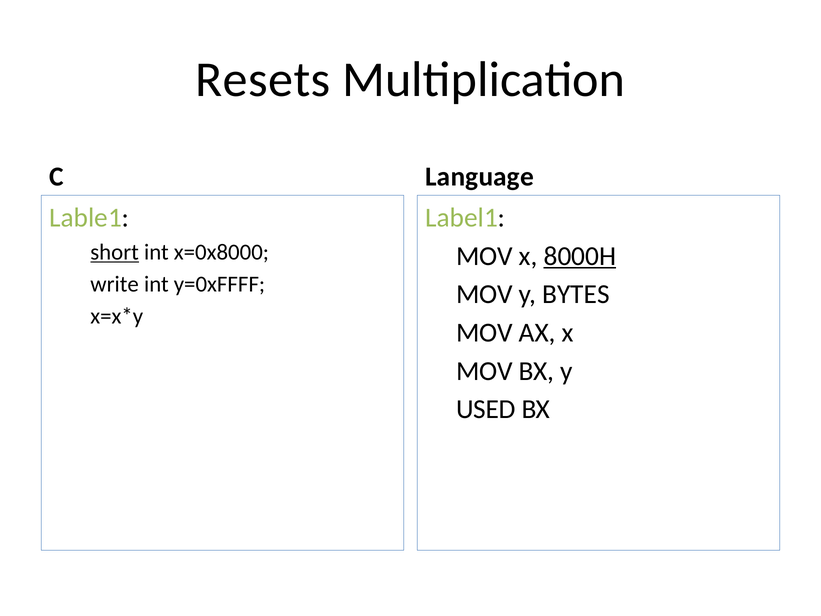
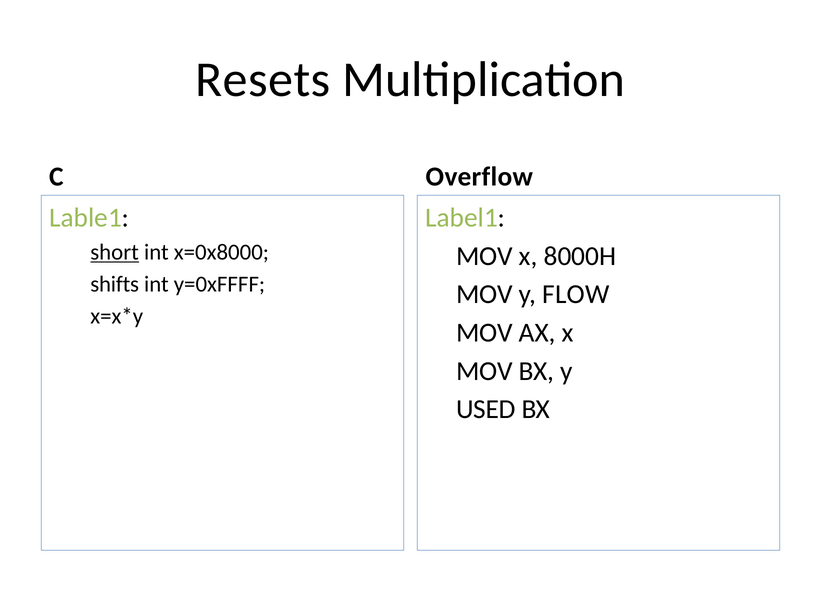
Language: Language -> Overflow (479, 177)
8000H underline: present -> none (580, 256)
write: write -> shifts (115, 284)
BYTES: BYTES -> FLOW (576, 294)
